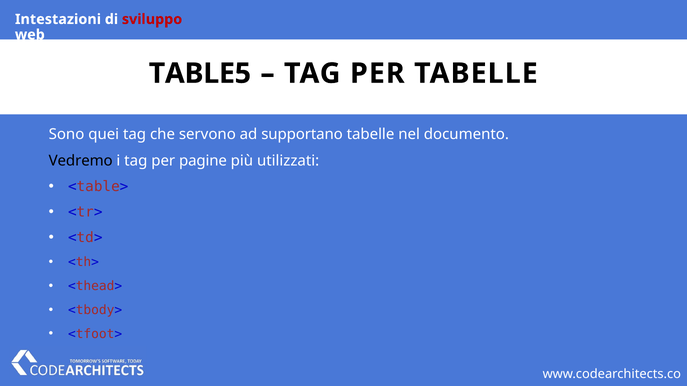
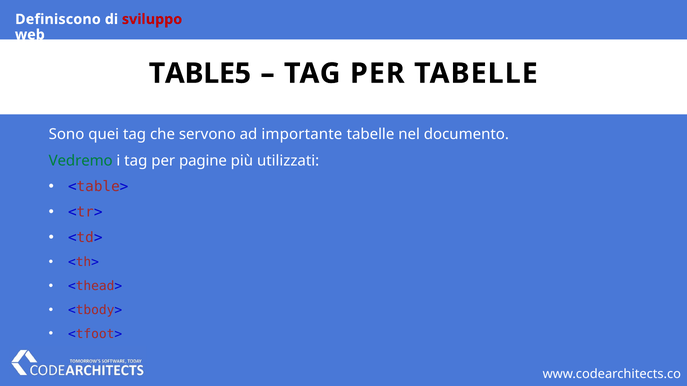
Intestazioni: Intestazioni -> Definiscono (58, 19)
supportano: supportano -> importante (302, 135)
Vedremo colour: black -> green (81, 161)
